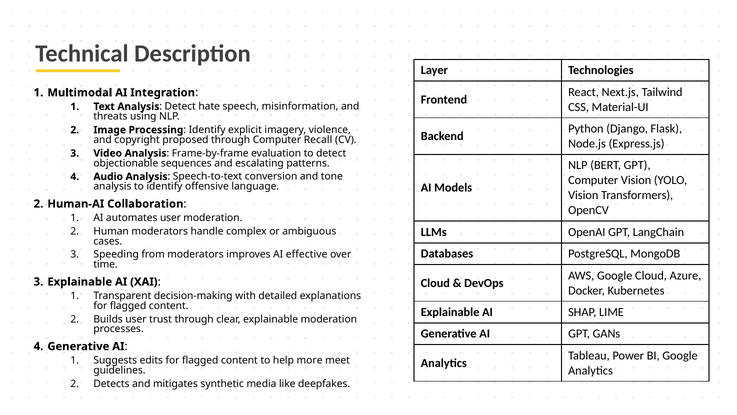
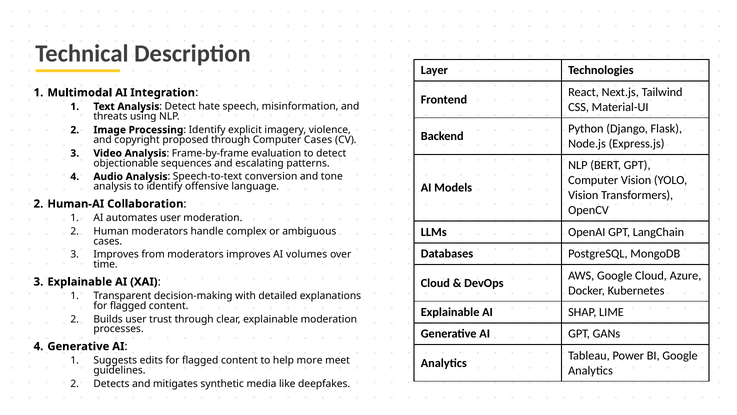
Computer Recall: Recall -> Cases (318, 140)
Speeding: Speeding -> Improves (116, 254)
effective: effective -> volumes (307, 254)
